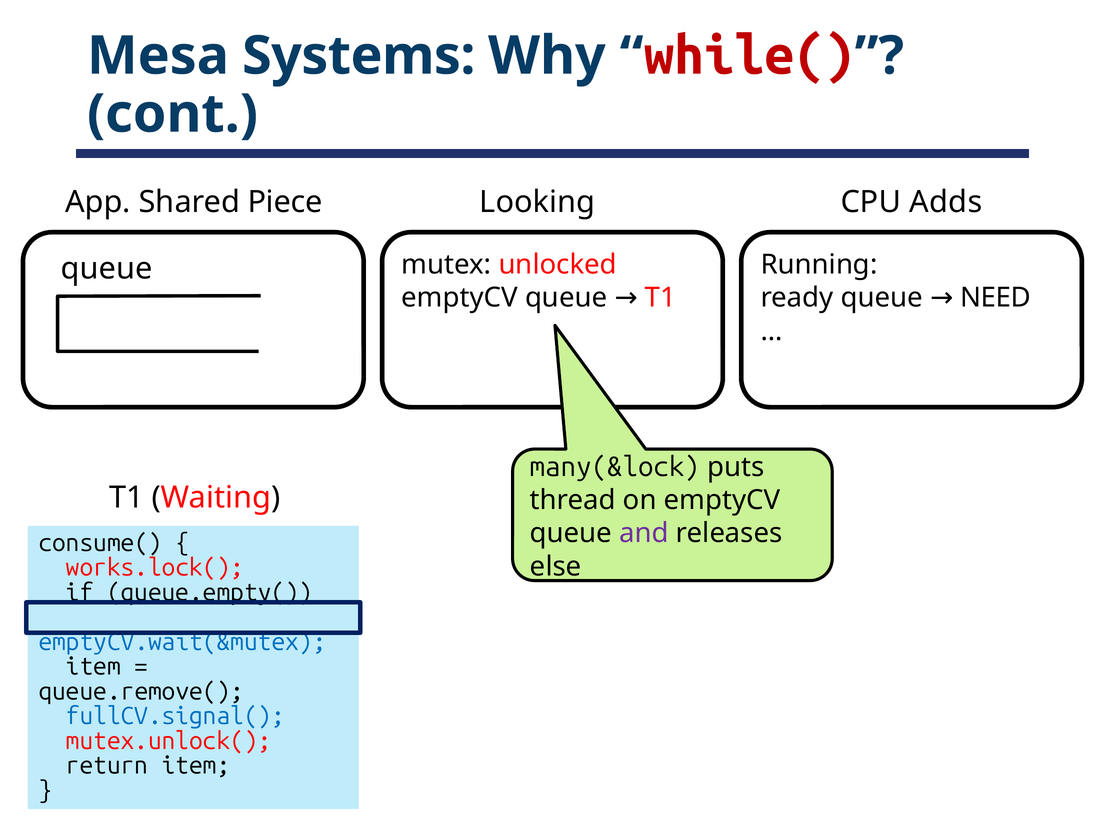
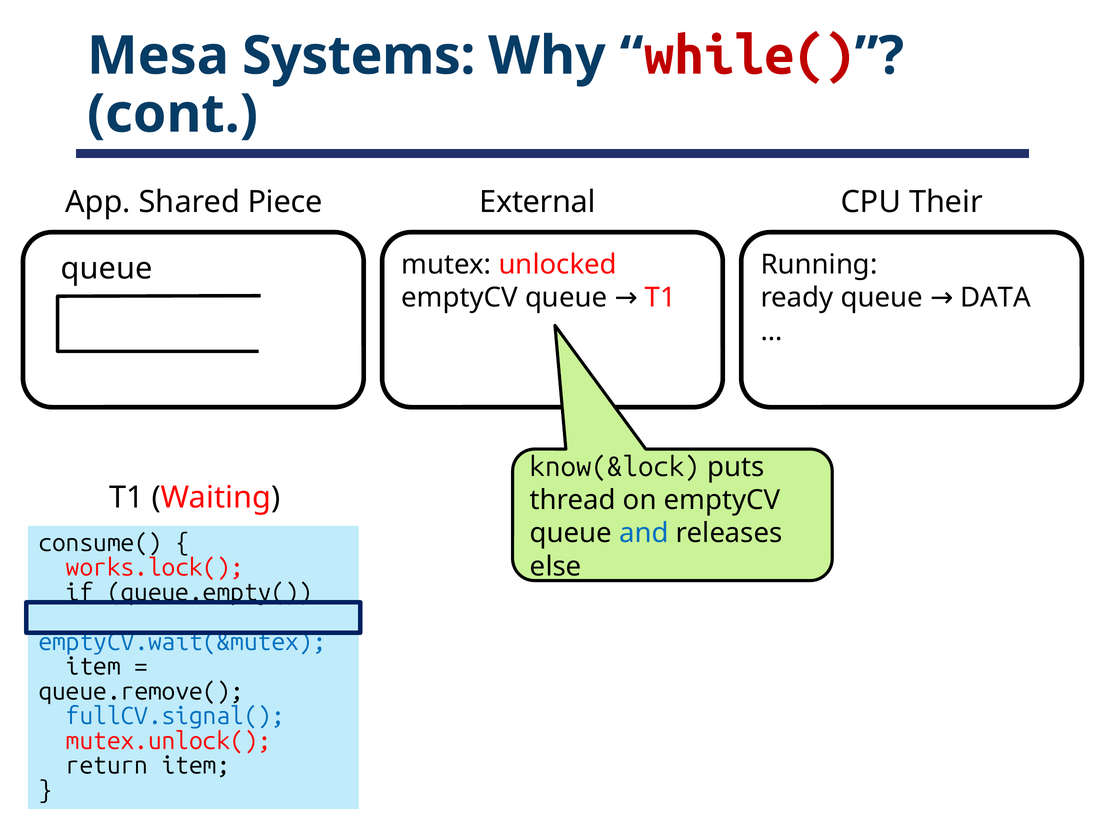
Looking: Looking -> External (537, 202)
Adds: Adds -> Their (946, 202)
NEED: NEED -> DATA (996, 298)
many(&lock: many(&lock -> know(&lock (615, 467)
and colour: purple -> blue (644, 533)
